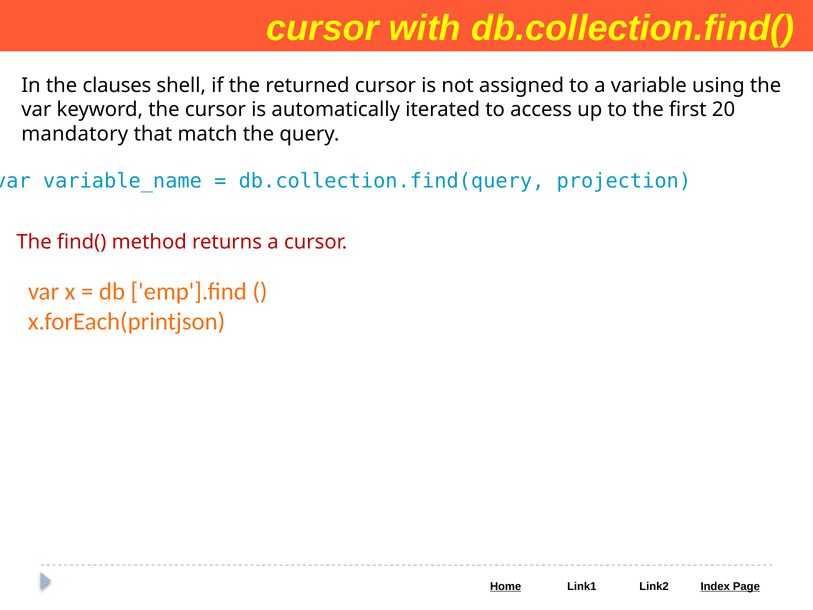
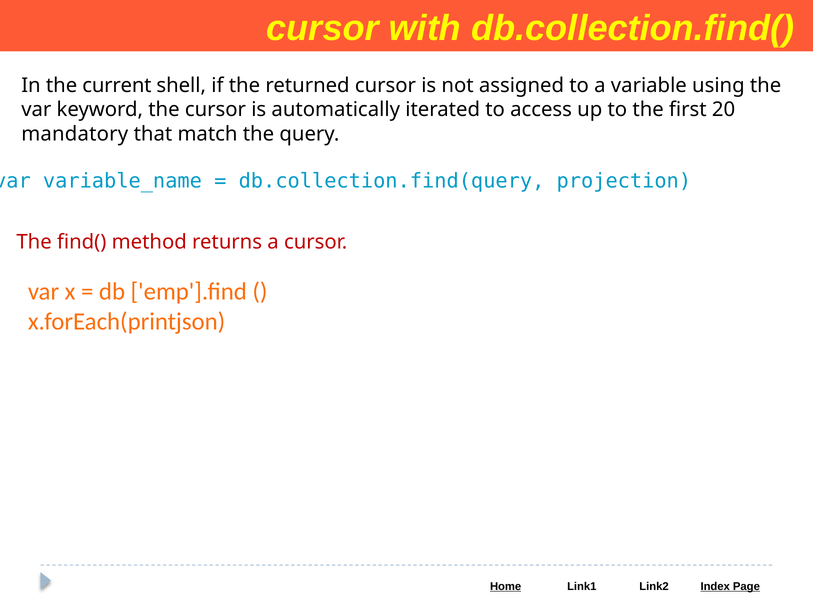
clauses: clauses -> current (117, 85)
